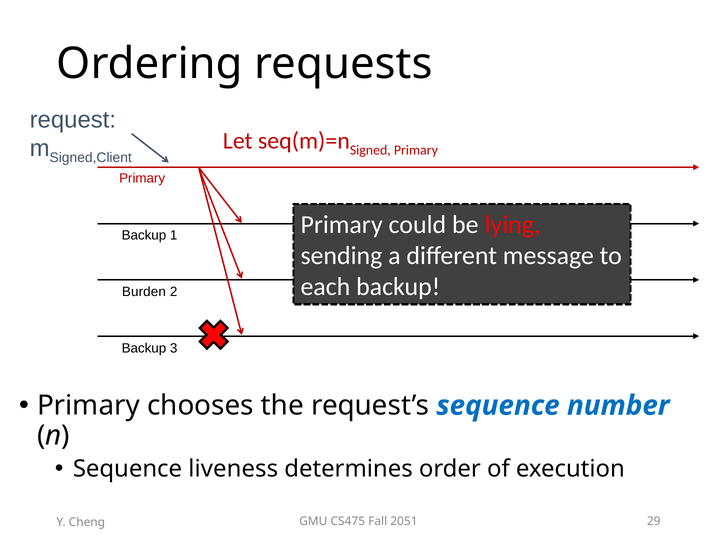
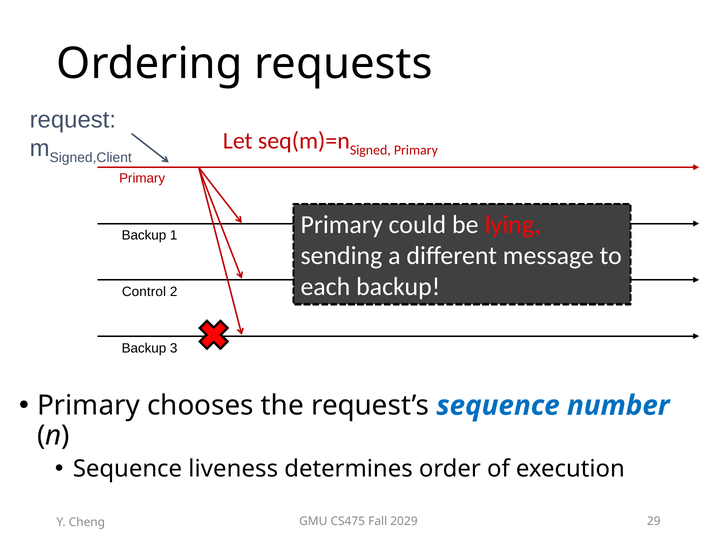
Burden: Burden -> Control (144, 292)
2051: 2051 -> 2029 (404, 521)
